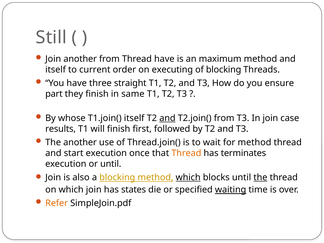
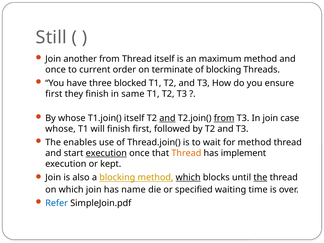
Thread have: have -> itself (164, 59)
itself: itself -> once (56, 70)
executing: executing -> terminate (172, 70)
straight: straight -> blocked (130, 83)
part: part -> first (54, 94)
from underline: none -> present (224, 118)
results: results -> whose (60, 129)
The another: another -> enables (80, 142)
execution underline: none -> present (106, 153)
terminates: terminates -> implement (243, 153)
or until: until -> kept (111, 164)
states: states -> name (133, 190)
waiting underline: present -> none (231, 190)
Refer colour: orange -> blue (57, 203)
